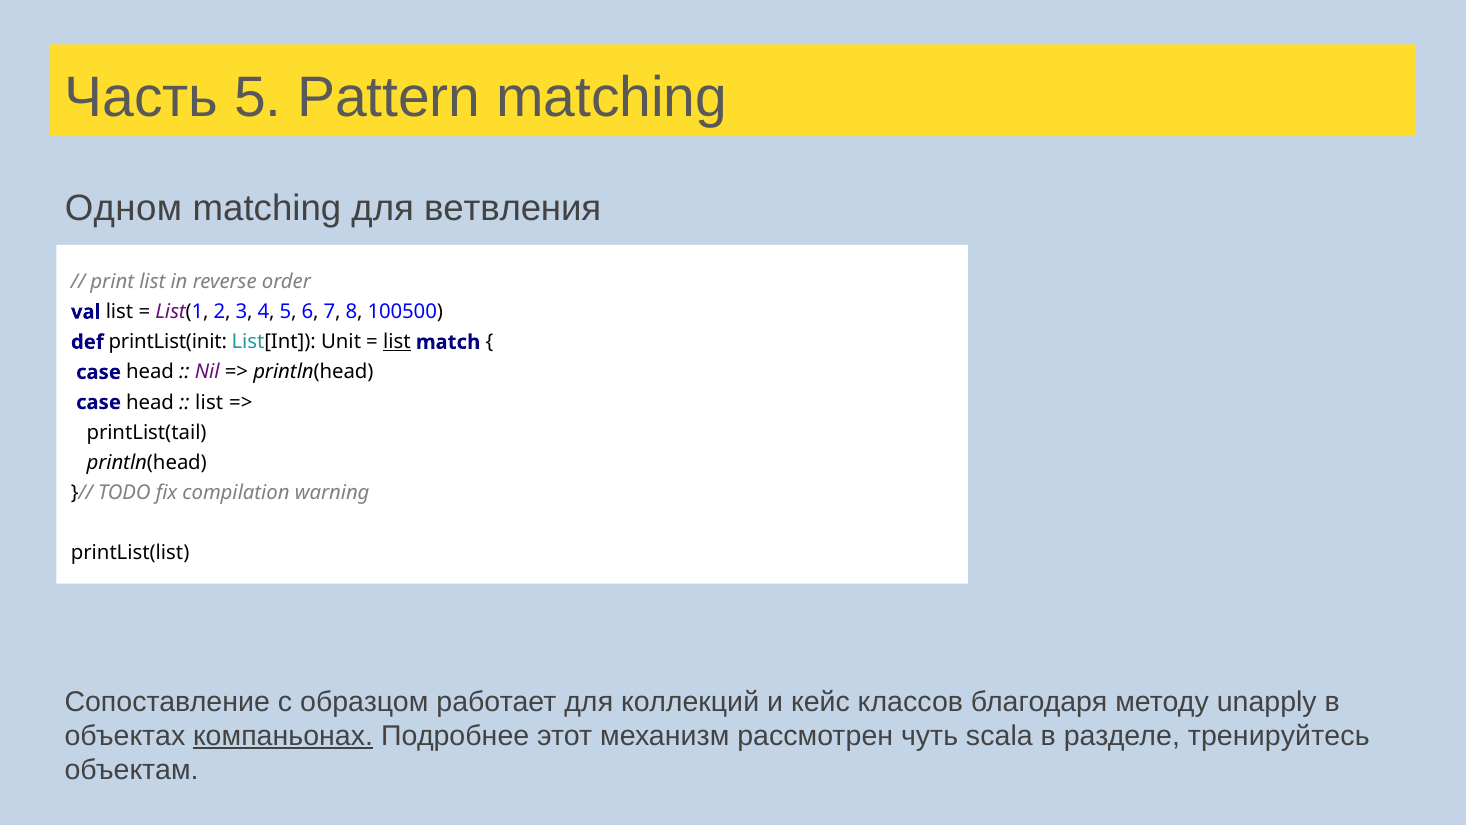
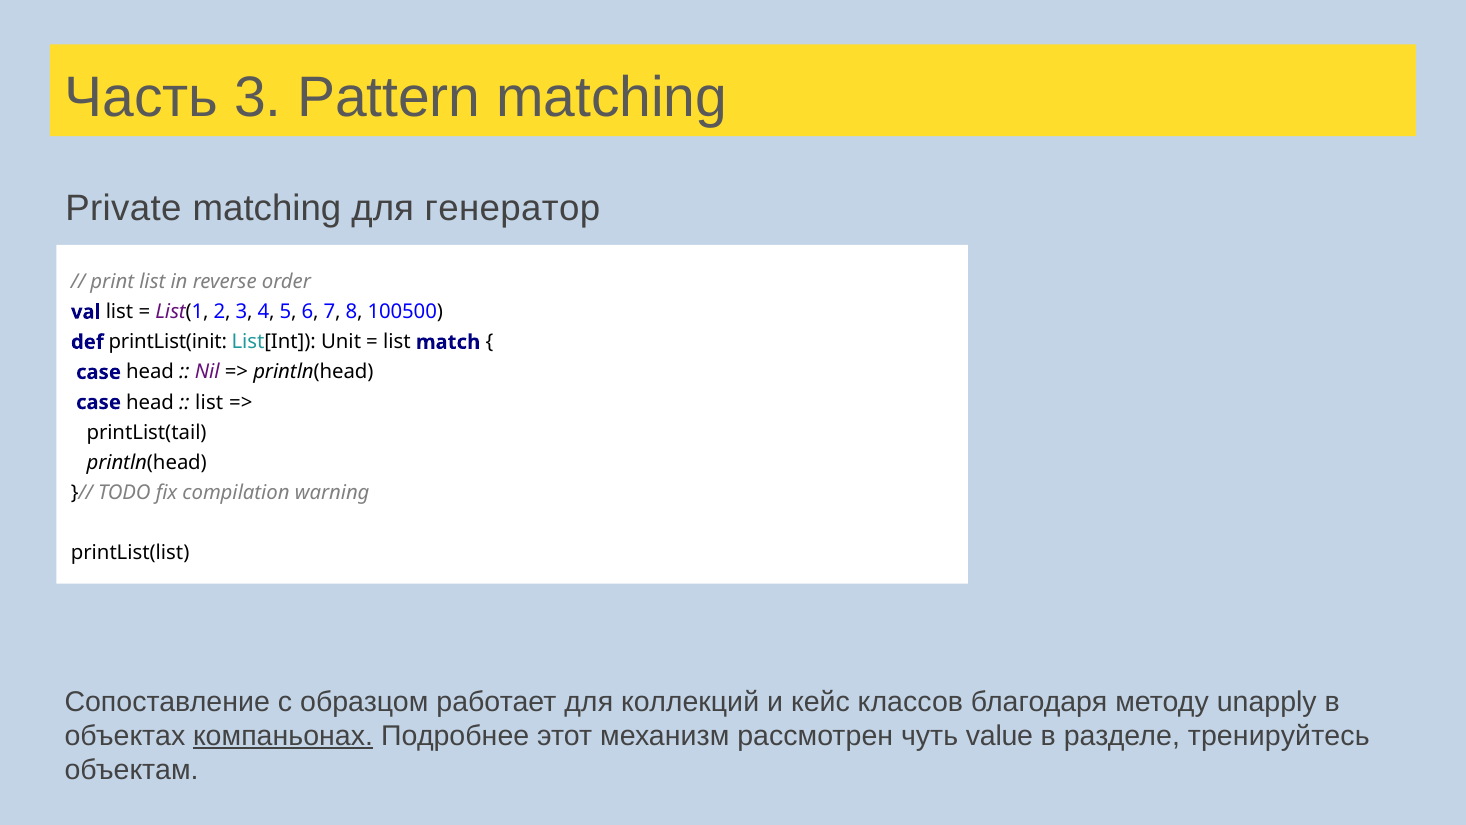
Часть 5: 5 -> 3 (258, 97)
Одном: Одном -> Private (123, 208)
ветвления: ветвления -> генератор (512, 208)
list underline: present -> none (397, 342)
scala: scala -> value (1000, 736)
